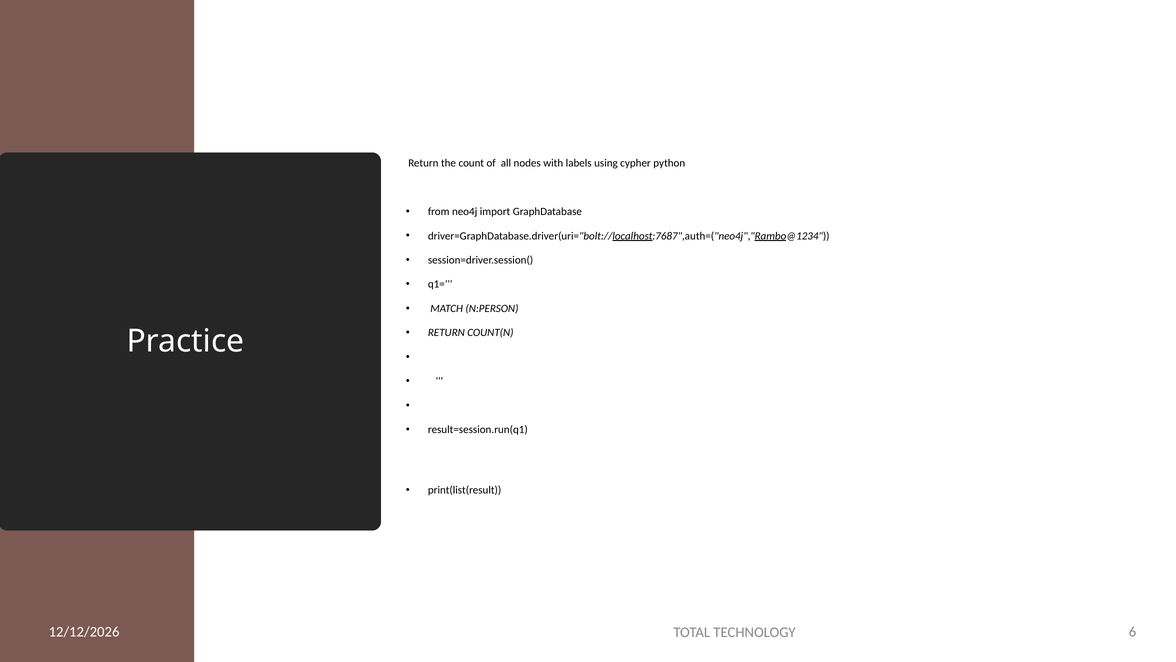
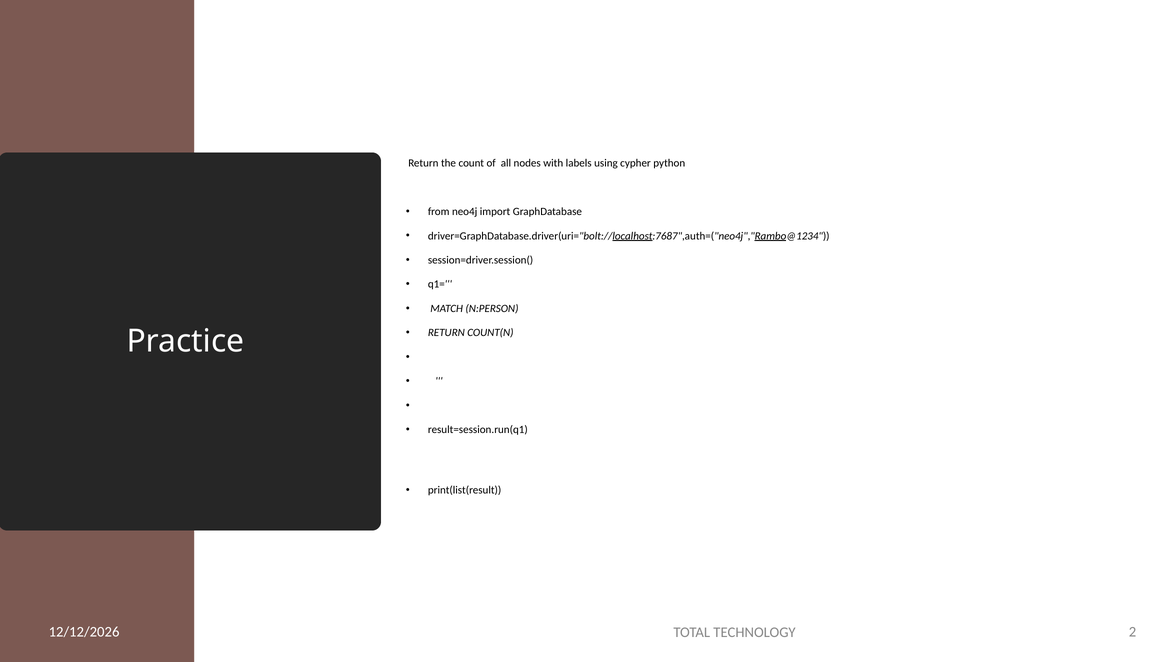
6: 6 -> 2 (1132, 632)
